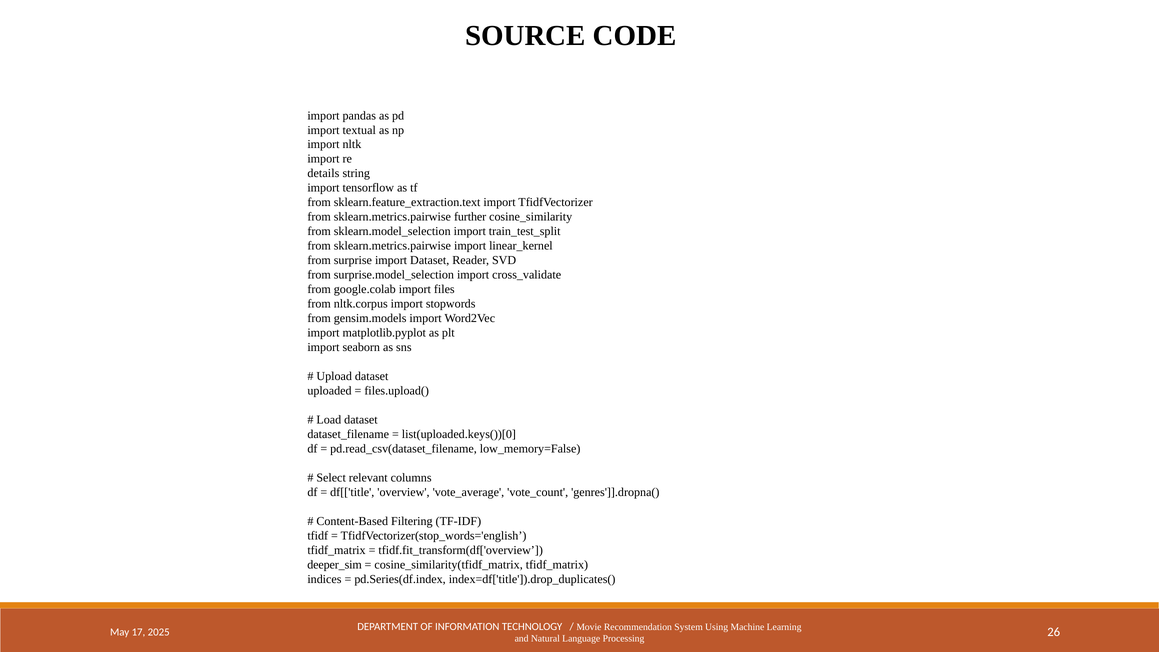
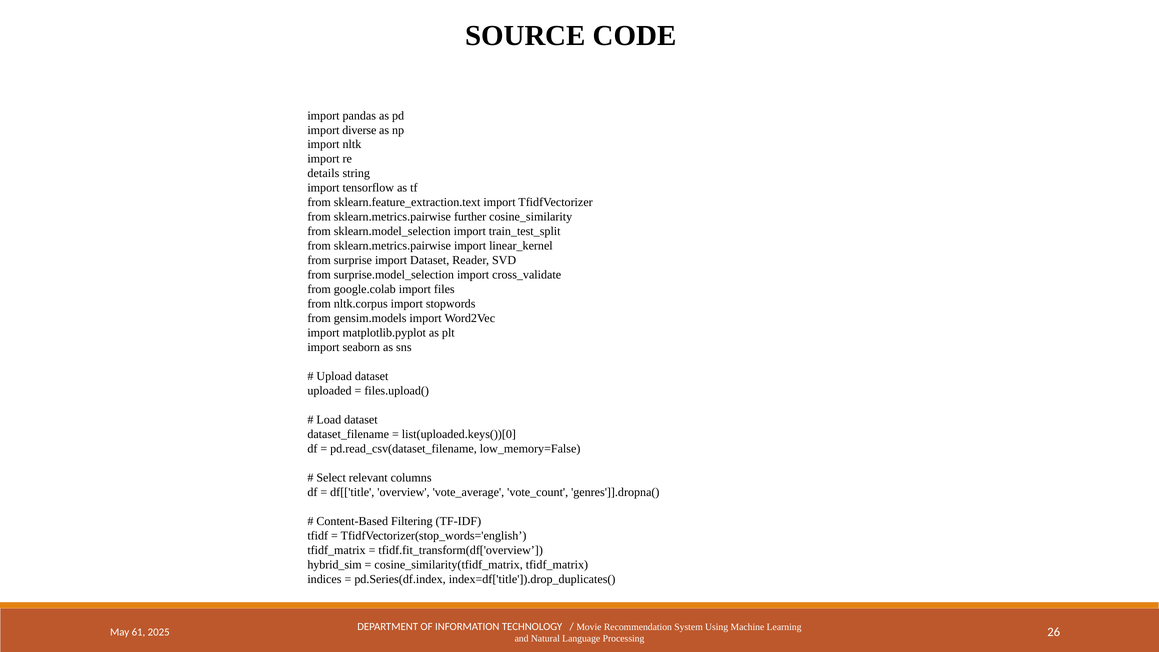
textual: textual -> diverse (359, 130)
deeper_sim: deeper_sim -> hybrid_sim (335, 565)
17: 17 -> 61 (138, 632)
